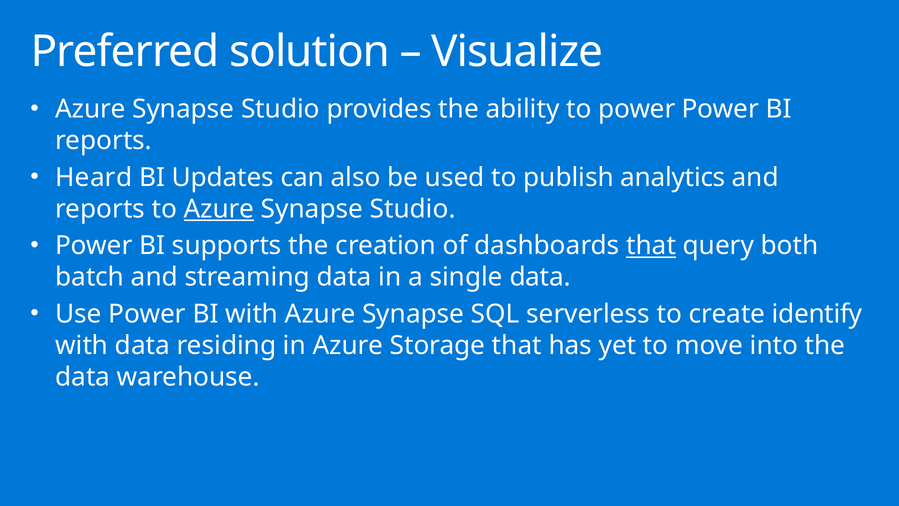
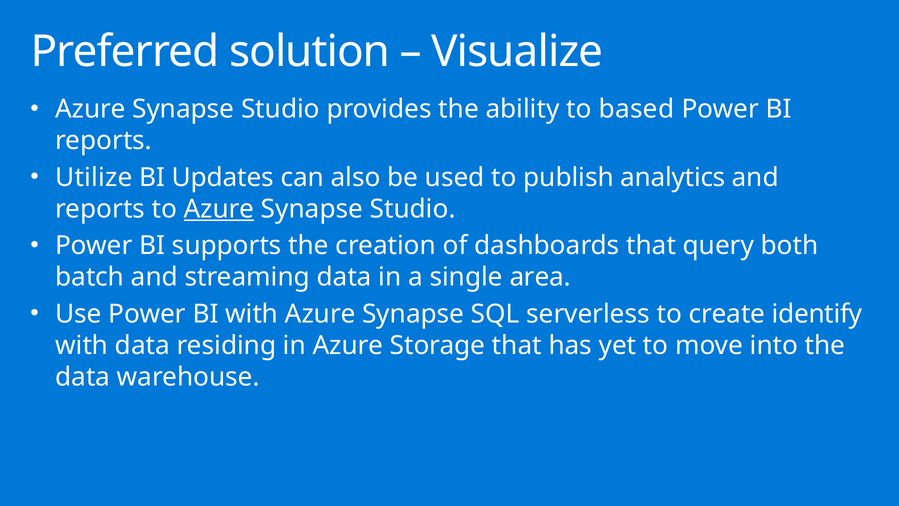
to power: power -> based (636, 109)
Heard: Heard -> Utilize (94, 177)
that underline: present -> none (651, 246)
single data: data -> area (540, 277)
